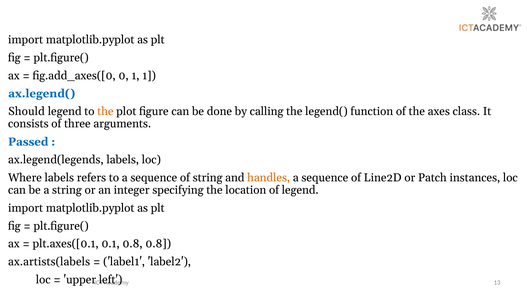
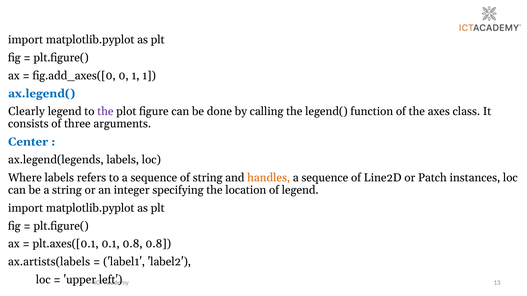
Should: Should -> Clearly (27, 112)
the colour: orange -> purple (105, 112)
Passed: Passed -> Center (28, 142)
